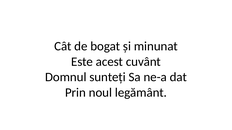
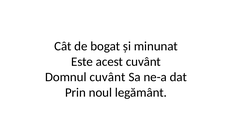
Domnul sunteți: sunteți -> cuvânt (107, 77)
